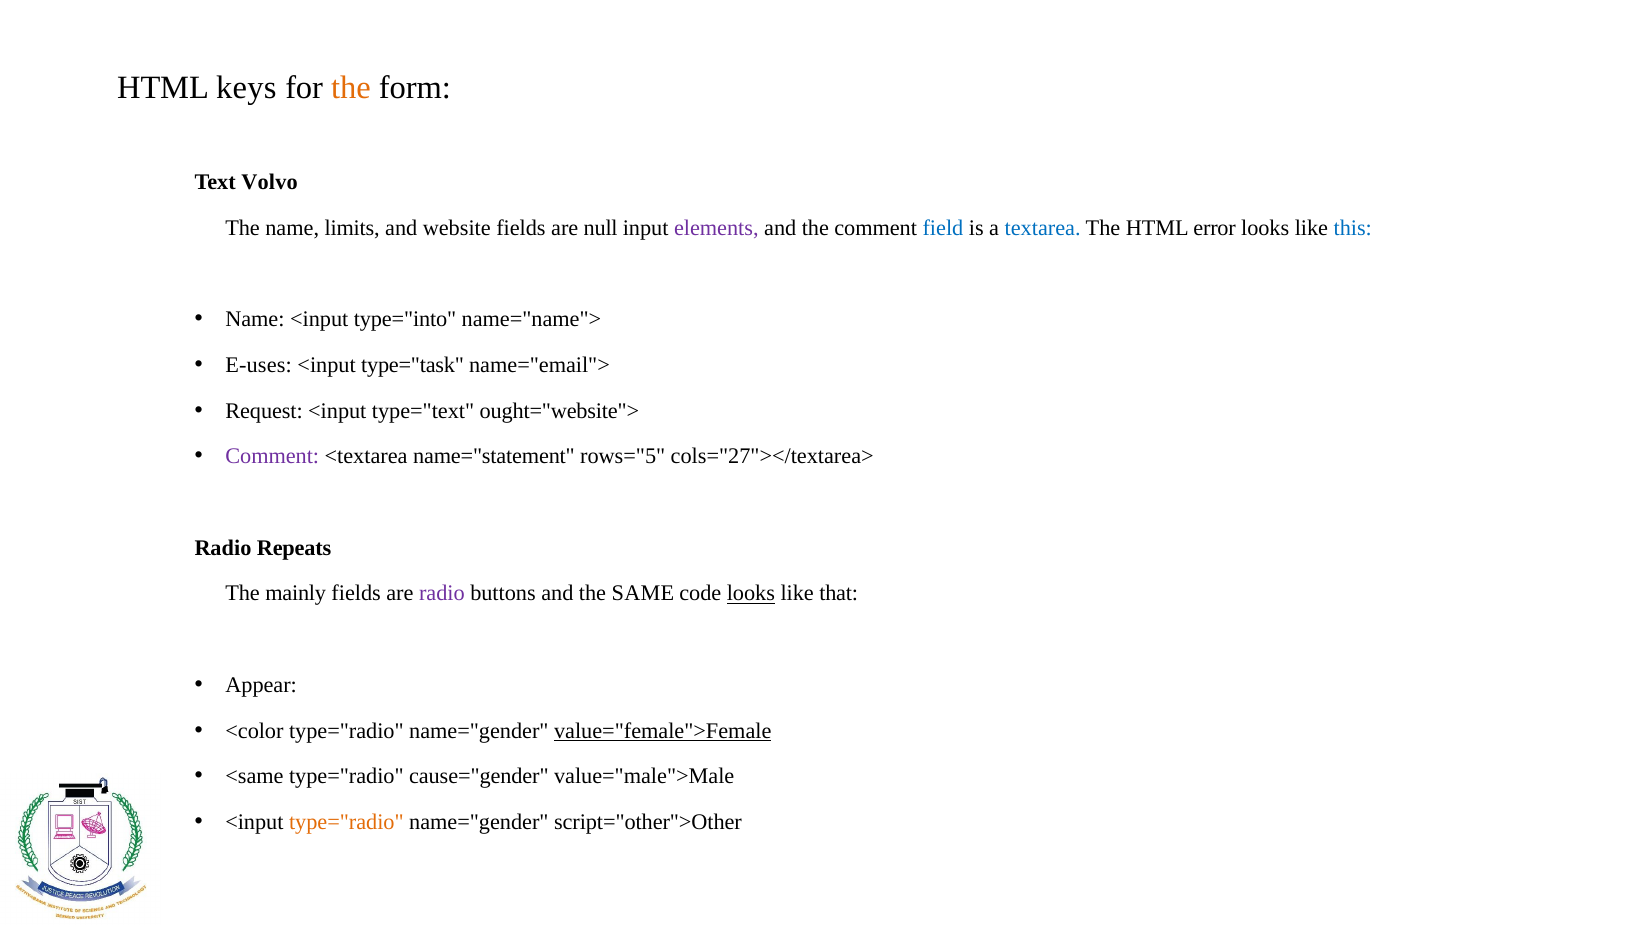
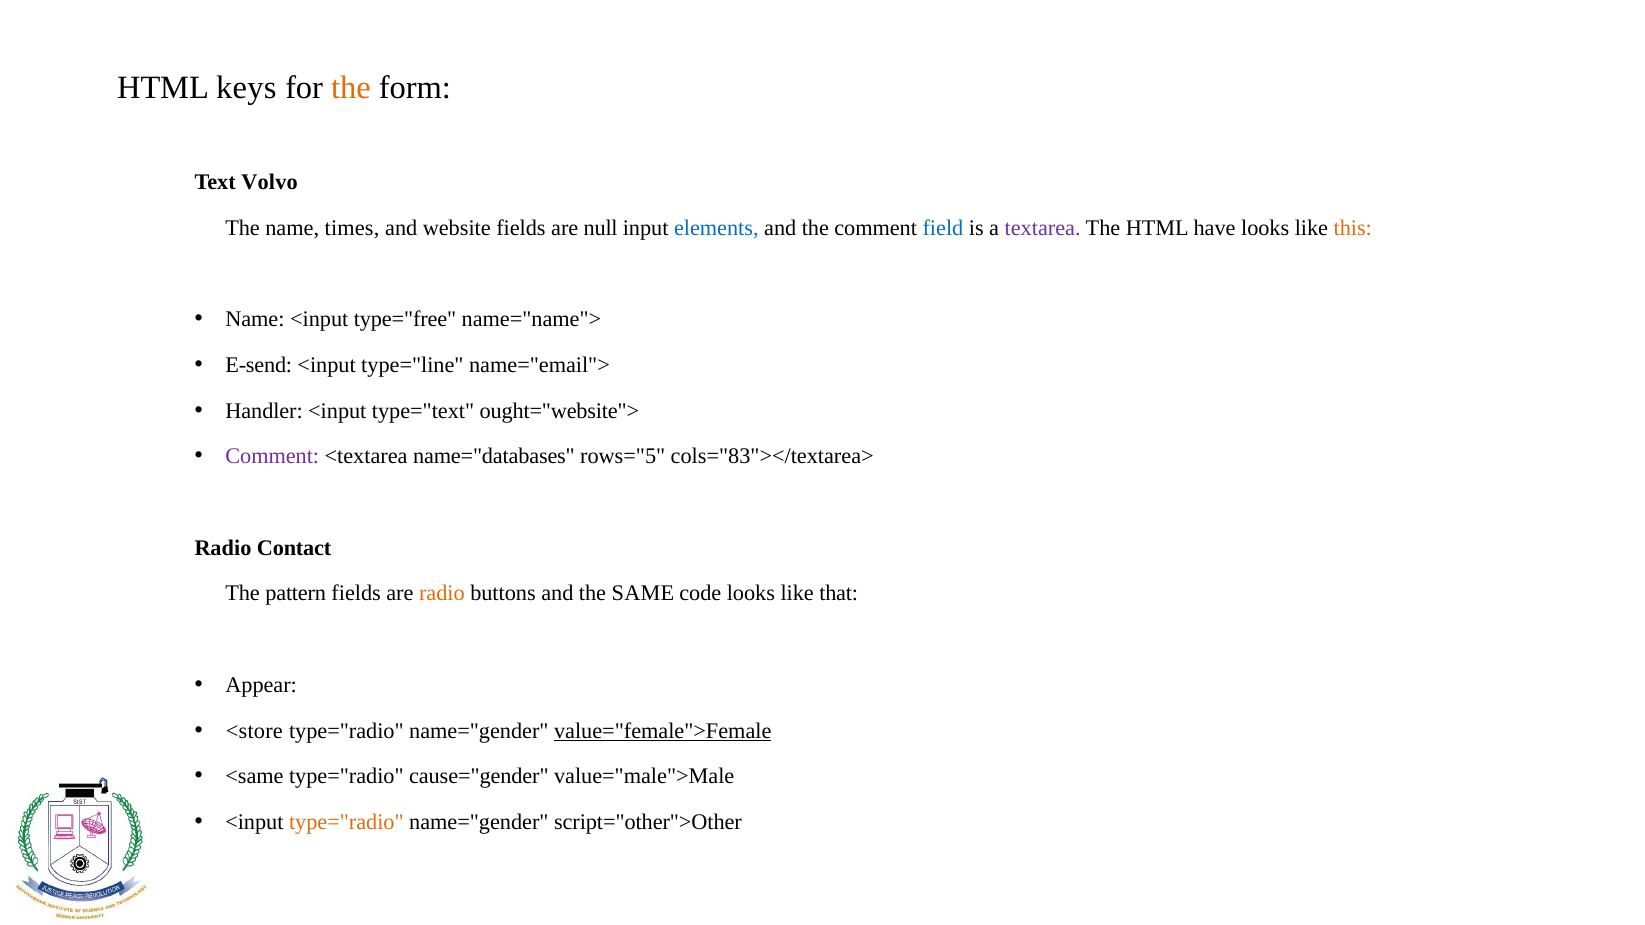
limits: limits -> times (352, 228)
elements colour: purple -> blue (716, 228)
textarea colour: blue -> purple (1043, 228)
error: error -> have (1215, 228)
this colour: blue -> orange (1353, 228)
type="into: type="into -> type="free (405, 319)
E-uses: E-uses -> E-send (259, 365)
type="task: type="task -> type="line (412, 365)
Request: Request -> Handler (264, 411)
name="statement: name="statement -> name="databases (494, 457)
cols="27"></textarea>: cols="27"></textarea> -> cols="83"></textarea> (772, 457)
Repeats: Repeats -> Contact (294, 548)
mainly: mainly -> pattern (296, 594)
radio colour: purple -> orange (442, 594)
looks underline: present -> none (751, 594)
<color: <color -> <store (254, 731)
